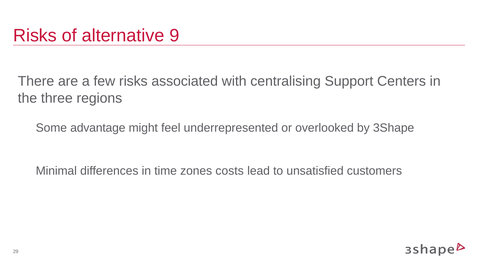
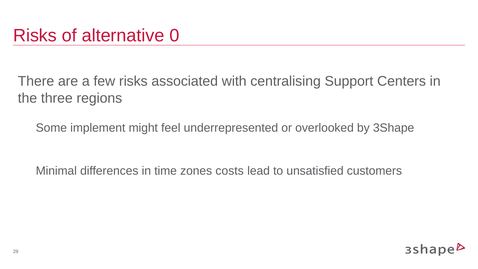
9: 9 -> 0 (174, 36)
advantage: advantage -> implement (98, 128)
